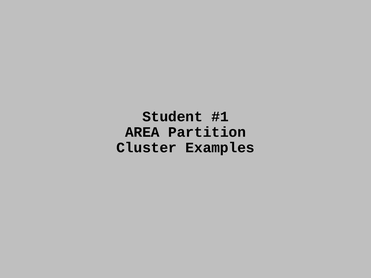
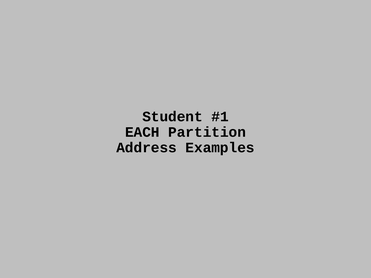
AREA: AREA -> EACH (142, 132)
Cluster: Cluster -> Address (147, 148)
